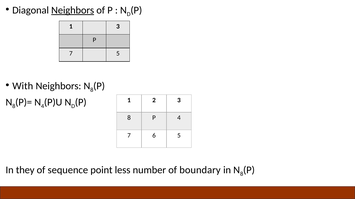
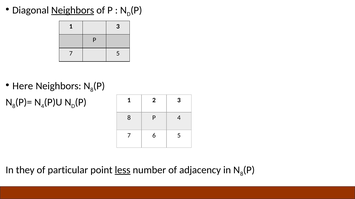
With: With -> Here (23, 86)
sequence: sequence -> particular (68, 171)
less underline: none -> present (123, 171)
boundary: boundary -> adjacency (200, 171)
